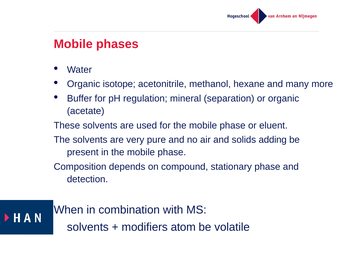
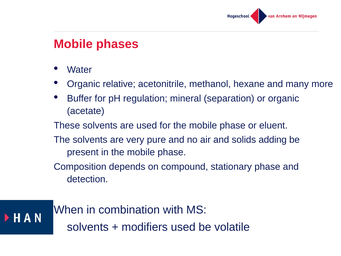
isotope: isotope -> relative (119, 84)
modifiers atom: atom -> used (183, 227)
